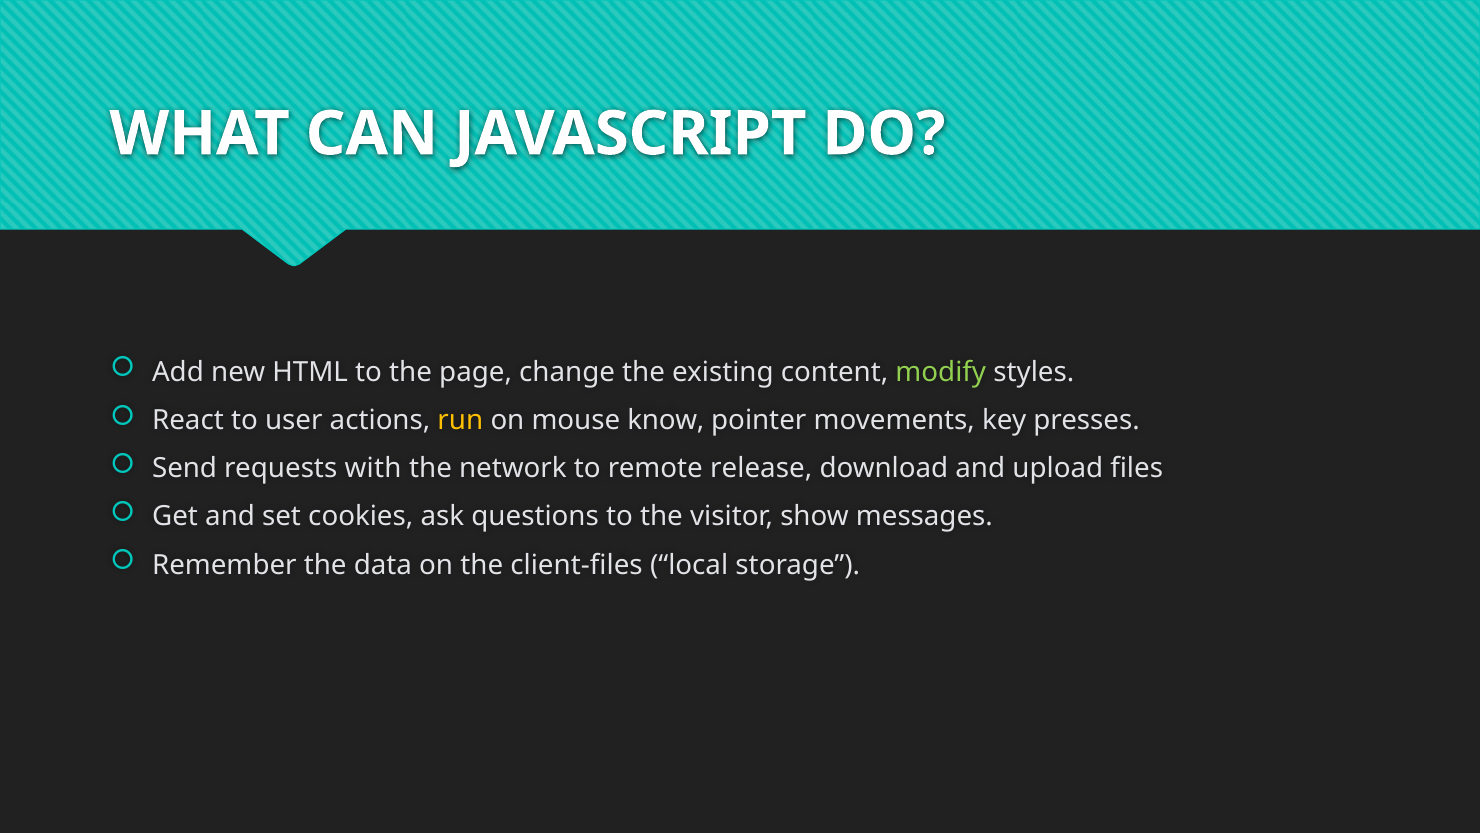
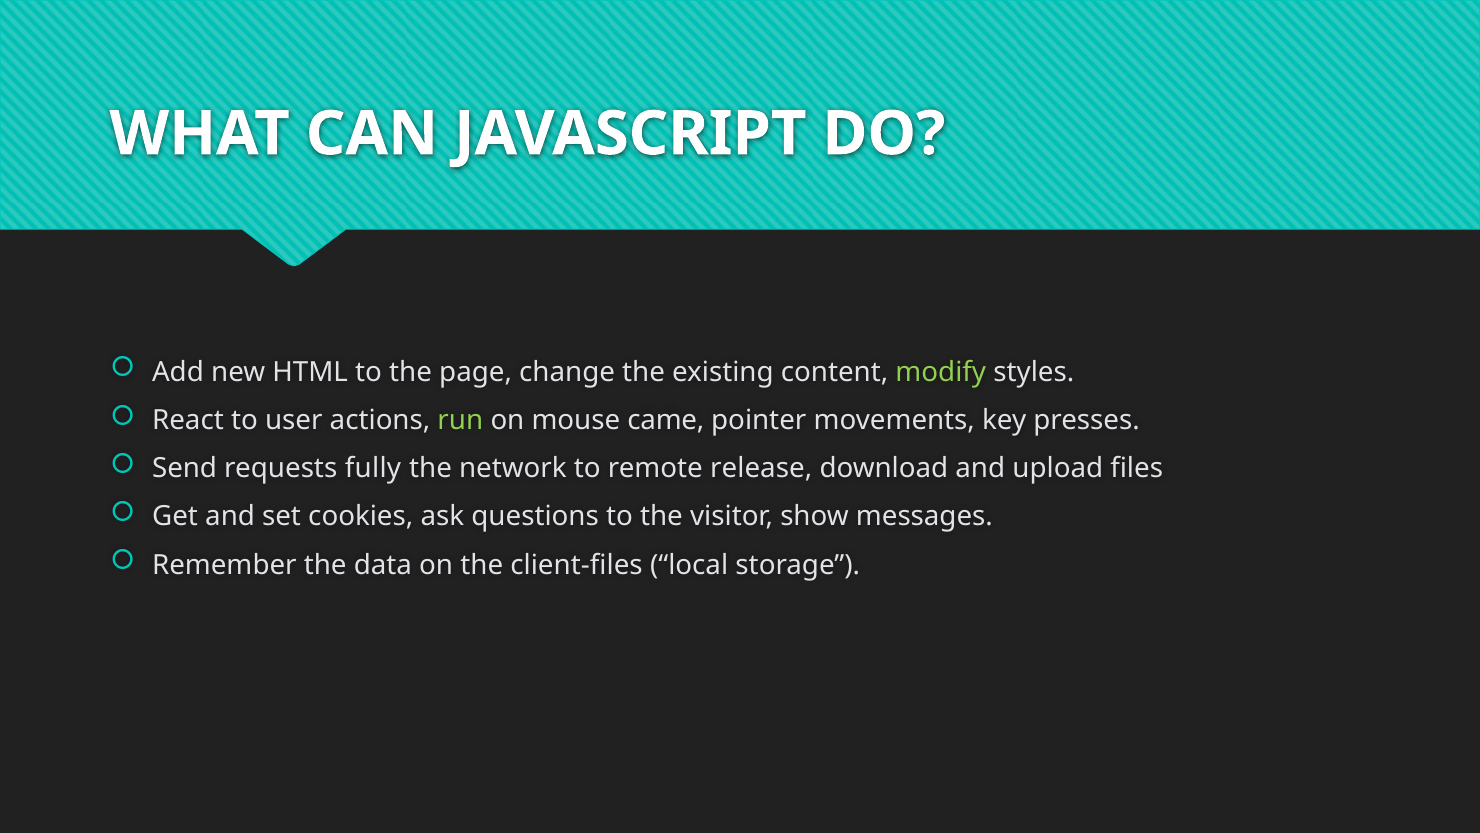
run colour: yellow -> light green (460, 420)
know: know -> came (666, 420)
with: with -> fully (373, 468)
